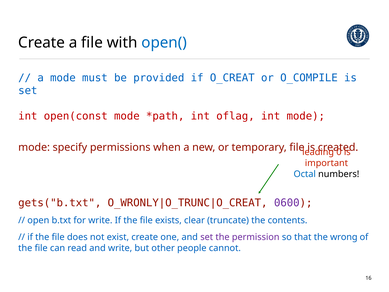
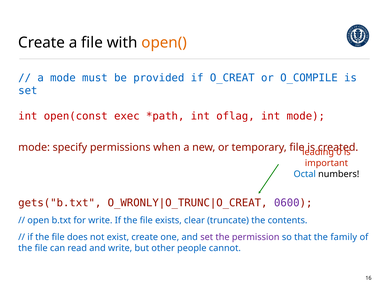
open( colour: blue -> orange (164, 42)
open(const mode: mode -> exec (127, 116)
wrong: wrong -> family (344, 237)
